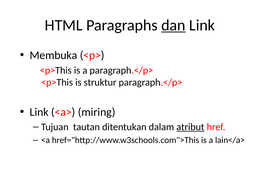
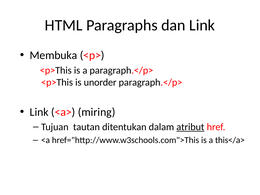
dan underline: present -> none (173, 25)
struktur: struktur -> unorder (100, 82)
lain</a>: lain</a> -> this</a> (230, 140)
